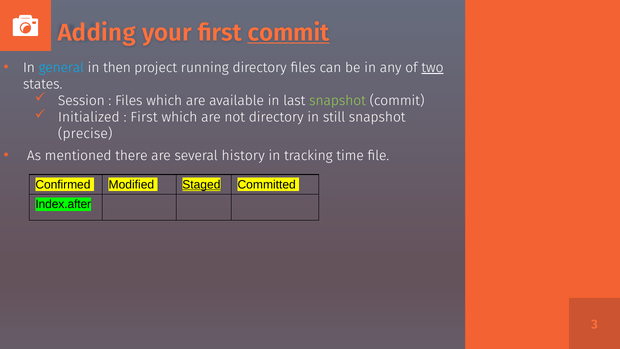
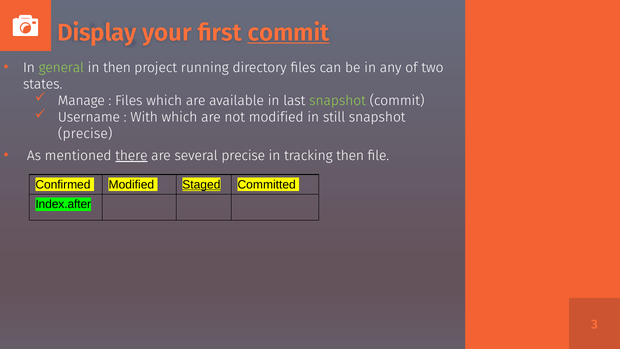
Adding: Adding -> Display (97, 33)
general colour: light blue -> light green (61, 68)
two underline: present -> none (432, 68)
Session: Session -> Manage (81, 101)
Initialized: Initialized -> Username (89, 117)
First: First -> With (144, 117)
not directory: directory -> modified (276, 117)
there underline: none -> present (131, 155)
several history: history -> precise (243, 155)
tracking time: time -> then (350, 155)
